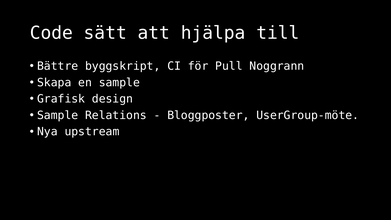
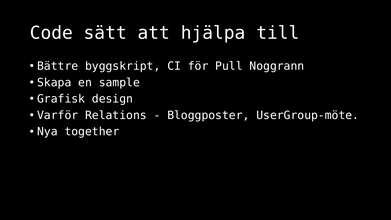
Sample: Sample -> Varför (58, 115)
upstream: upstream -> together (92, 132)
